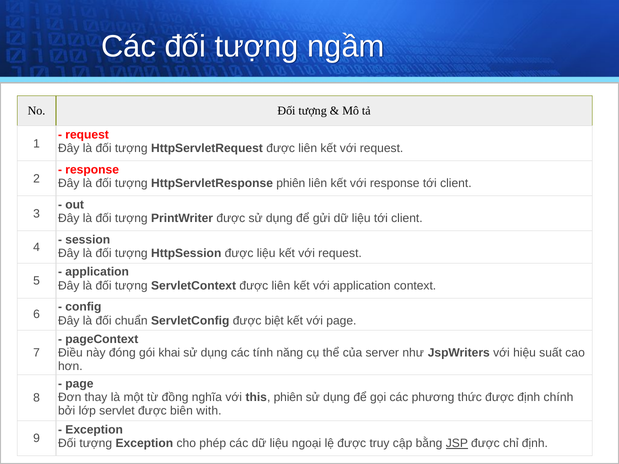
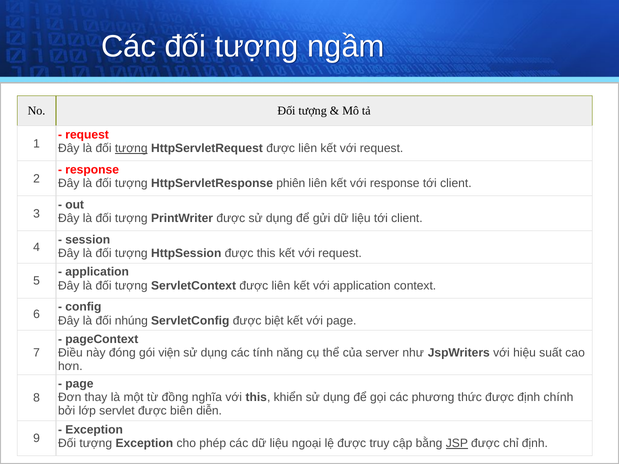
tượng underline: none -> present (131, 148)
được liệu: liệu -> this (266, 253)
chuẩn: chuẩn -> nhúng (131, 321)
khai: khai -> viện (169, 353)
this phiên: phiên -> khiển (288, 398)
with: with -> diễn (209, 411)
